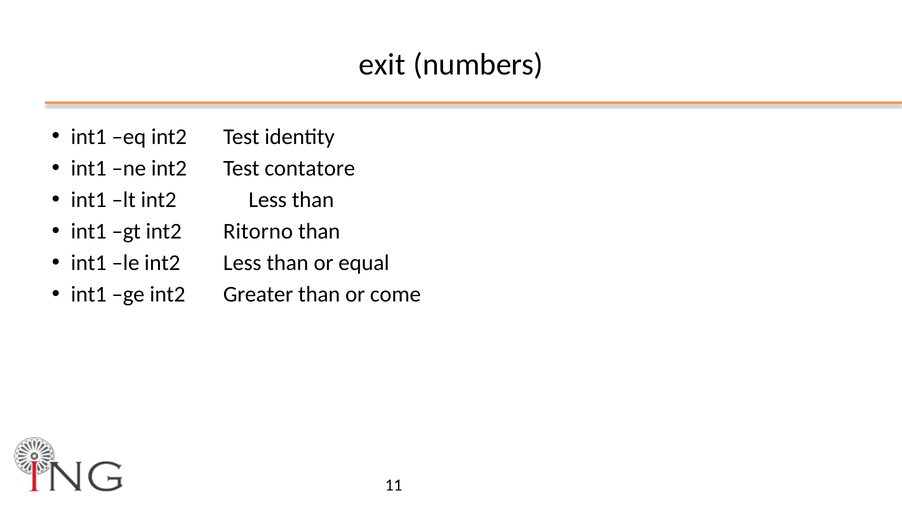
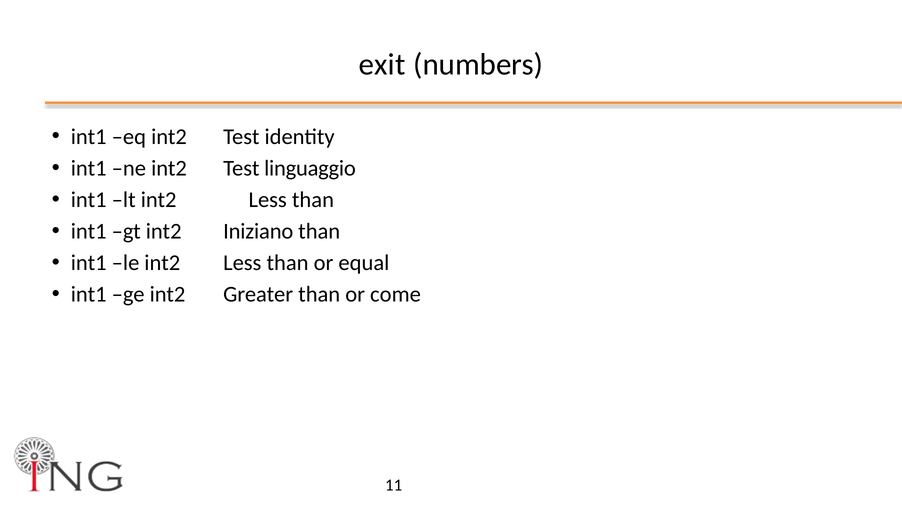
contatore: contatore -> linguaggio (310, 168)
Ritorno: Ritorno -> Iniziano (258, 232)
